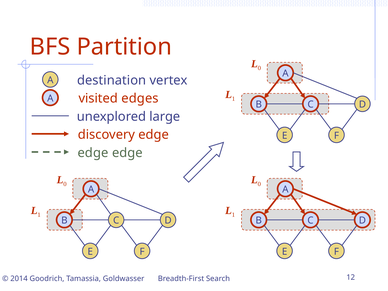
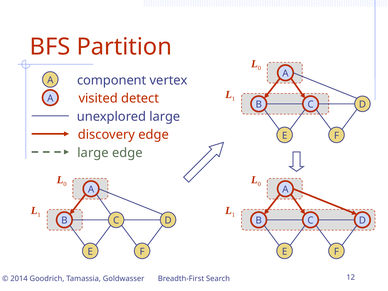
destination: destination -> component (112, 80)
edges: edges -> detect (140, 98)
edge: edge -> large (93, 153)
